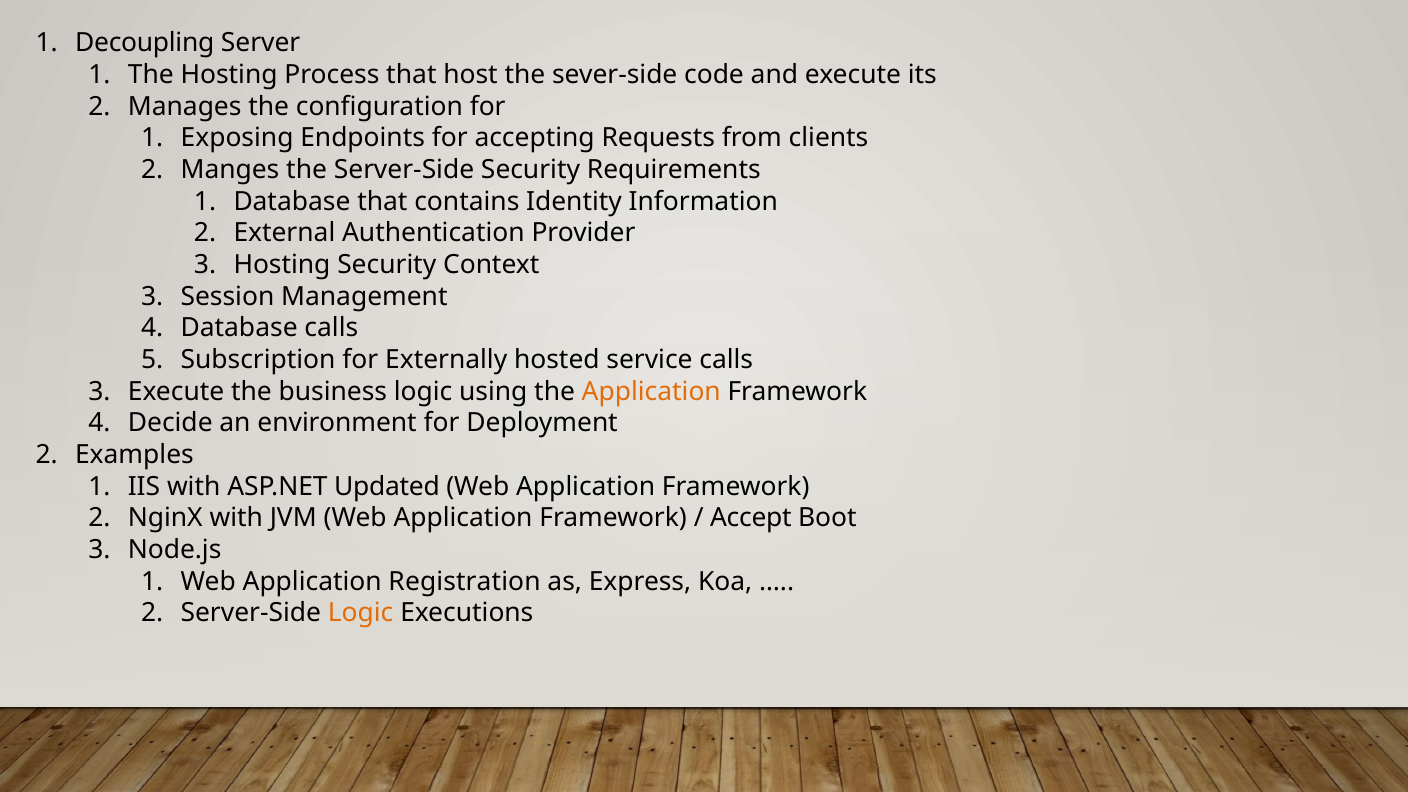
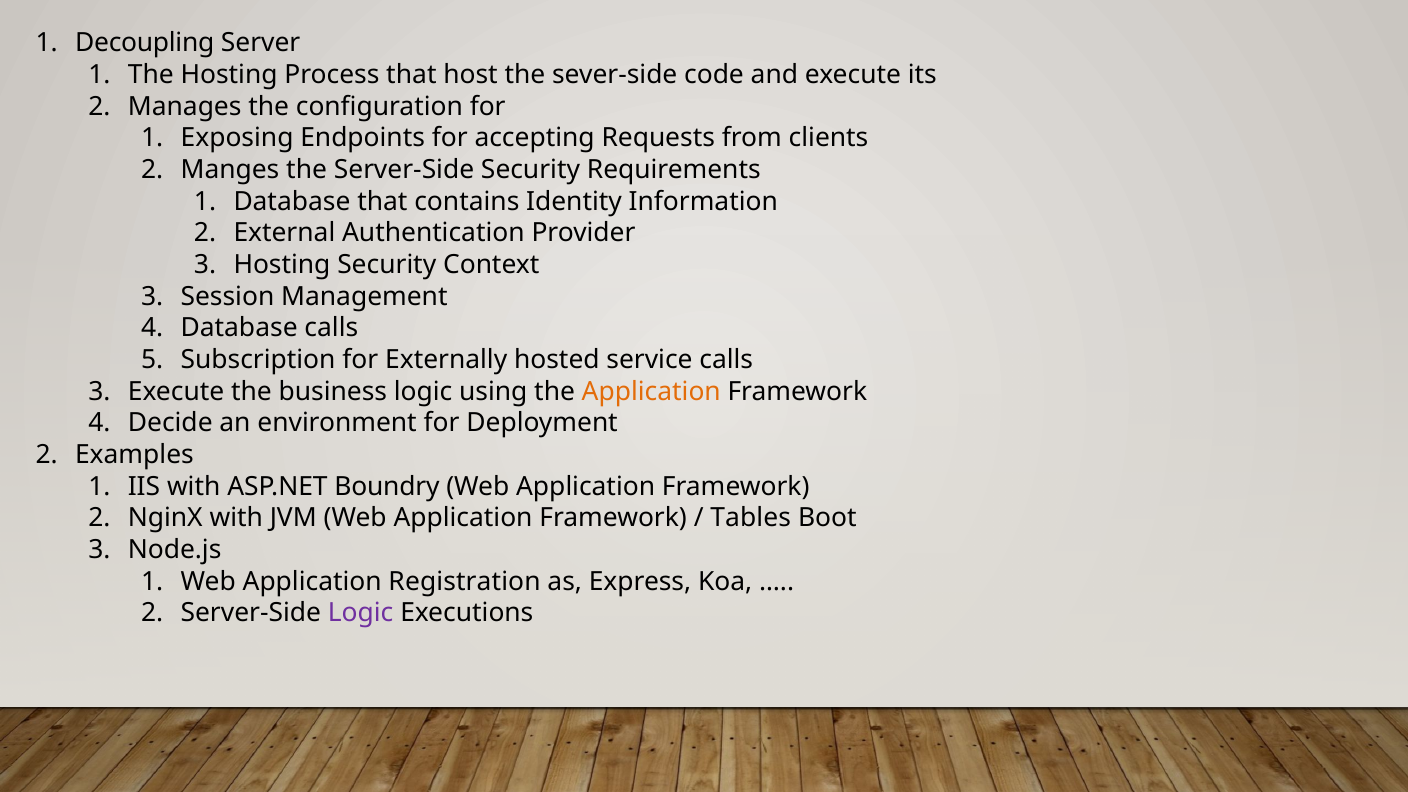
Updated: Updated -> Boundry (387, 486)
Accept: Accept -> Tables (751, 518)
Logic colour: orange -> purple (361, 613)
